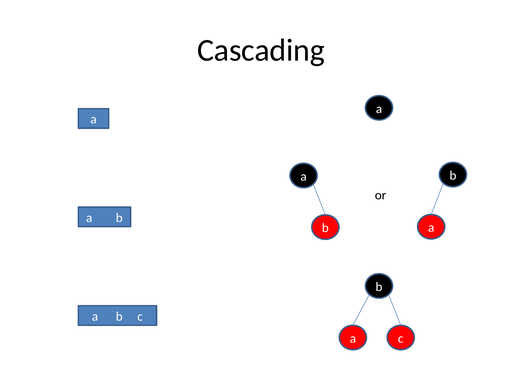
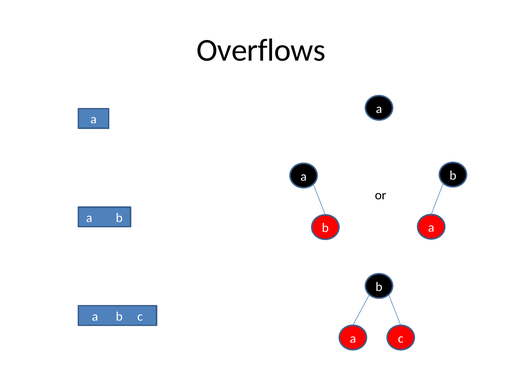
Cascading: Cascading -> Overflows (261, 51)
